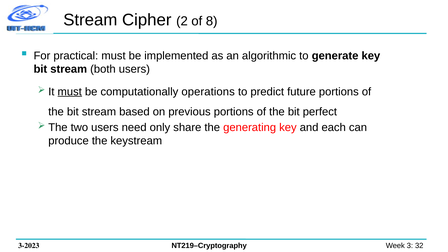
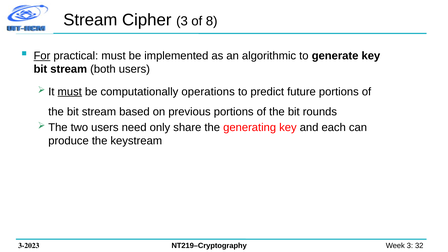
Cipher 2: 2 -> 3 (182, 21)
For underline: none -> present (42, 56)
perfect: perfect -> rounds (320, 112)
